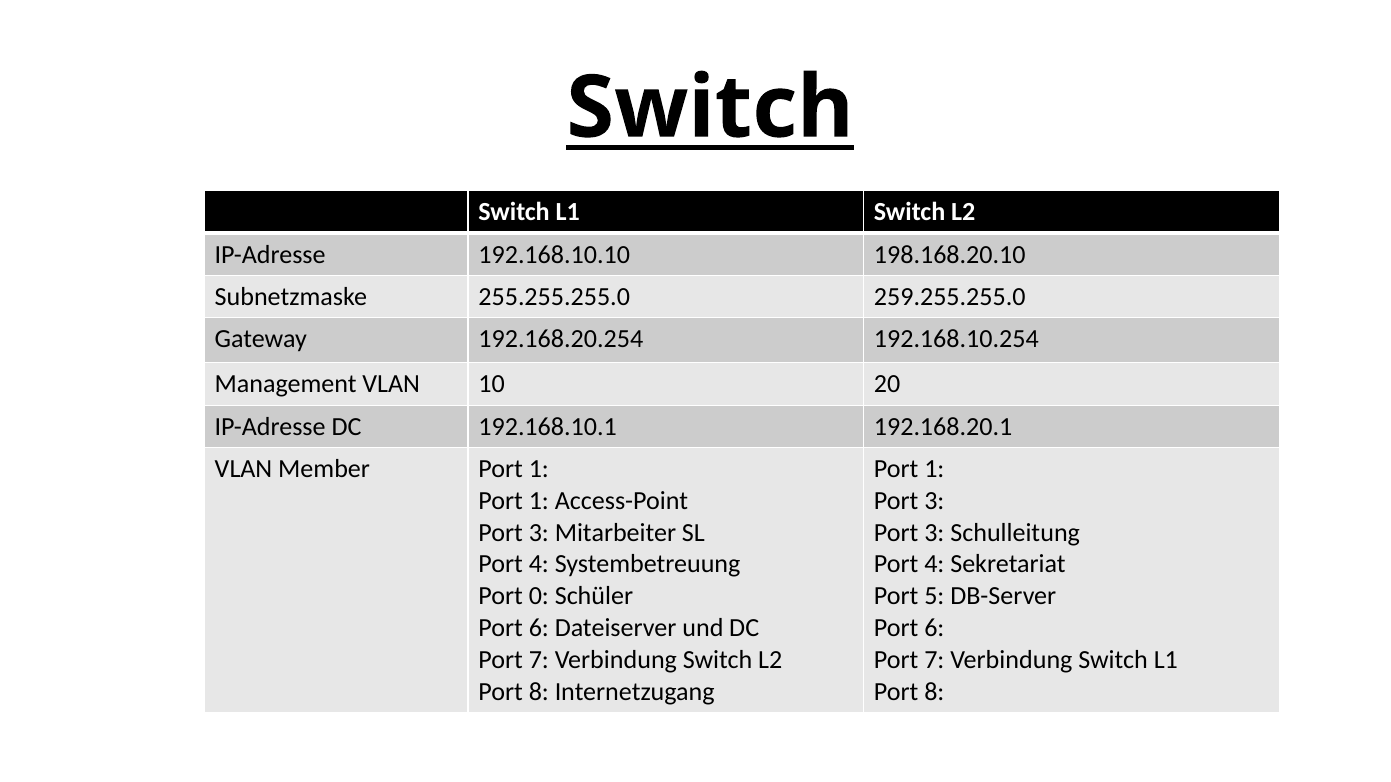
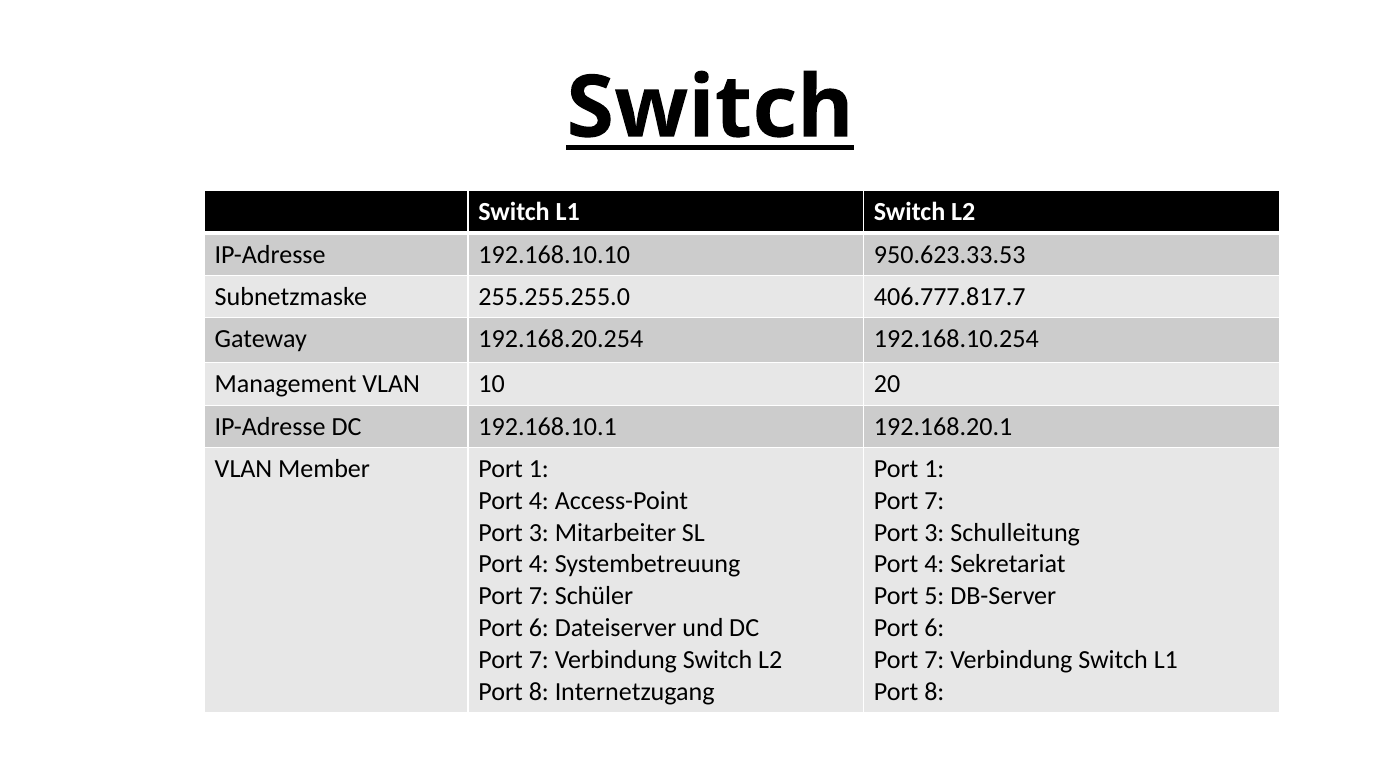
198.168.20.10: 198.168.20.10 -> 950.623.33.53 (950, 255)
259.255.255.0: 259.255.255.0 -> 406.777.817.7 (950, 297)
1: 1 -> 4 (539, 501)
3: 3 -> 7 (934, 501)
0: 0 -> 7 (539, 596)
